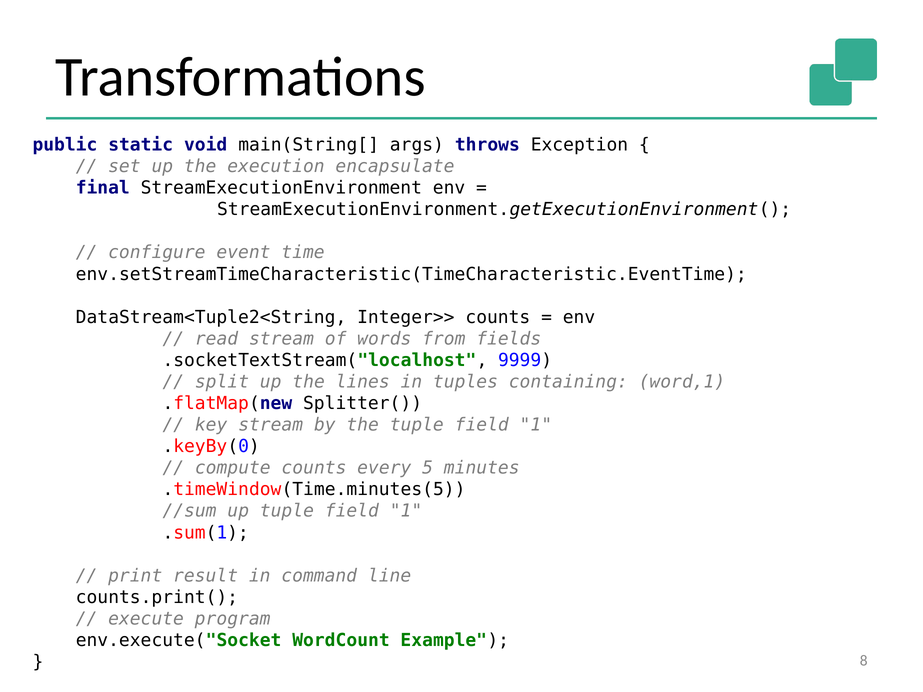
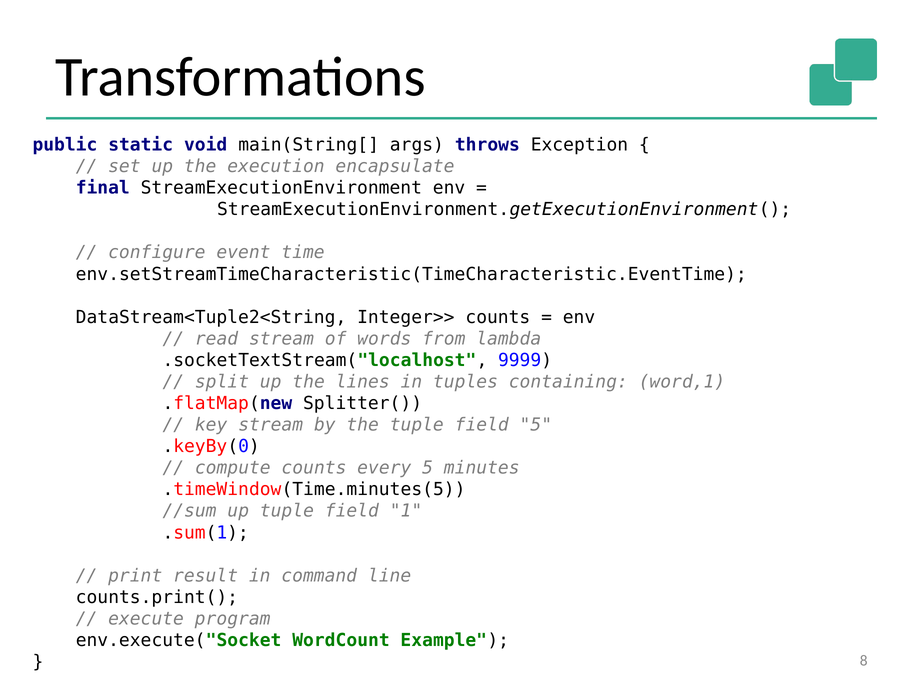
fields: fields -> lambda (509, 339)
the tuple field 1: 1 -> 5 (536, 425)
